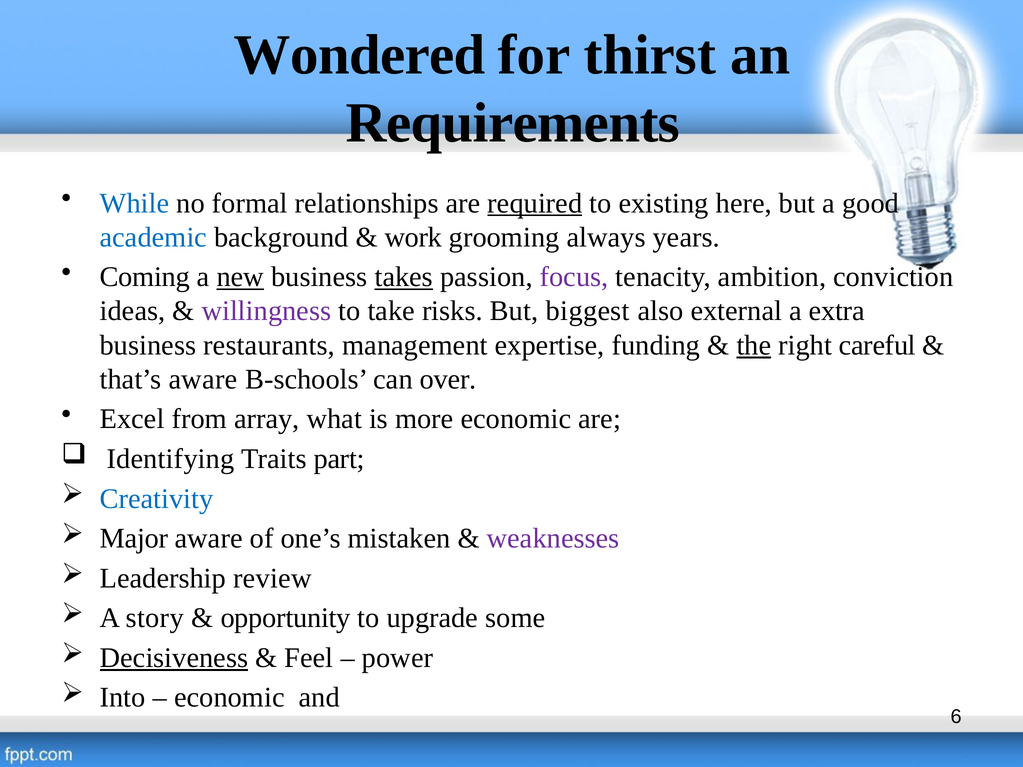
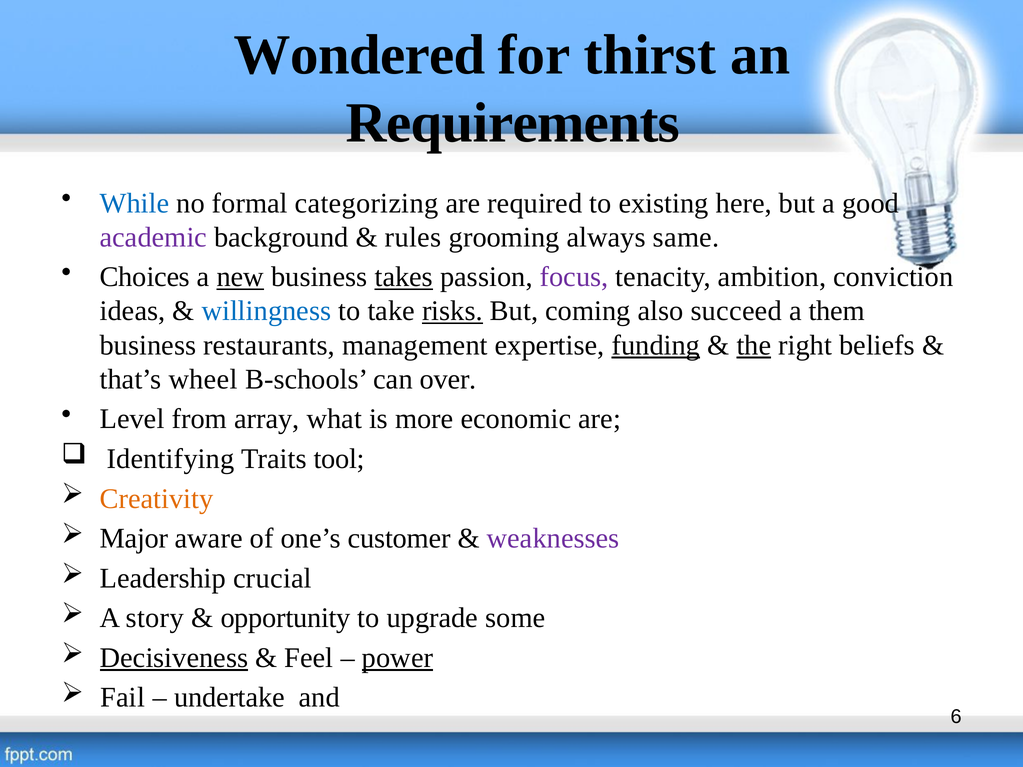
relationships: relationships -> categorizing (367, 203)
required underline: present -> none (535, 203)
academic colour: blue -> purple (153, 237)
work: work -> rules (413, 237)
years: years -> same (686, 237)
Coming: Coming -> Choices (145, 277)
willingness colour: purple -> blue (266, 311)
risks underline: none -> present (452, 311)
biggest: biggest -> coming (588, 311)
external: external -> succeed (736, 311)
extra: extra -> them (837, 311)
funding underline: none -> present (656, 345)
careful: careful -> beliefs (877, 345)
that’s aware: aware -> wheel (203, 379)
Excel: Excel -> Level (132, 419)
part: part -> tool (339, 459)
Creativity colour: blue -> orange (157, 499)
mistaken: mistaken -> customer (399, 539)
review: review -> crucial (272, 578)
power underline: none -> present (398, 658)
Into: Into -> Fail (123, 698)
economic: economic -> undertake (229, 698)
